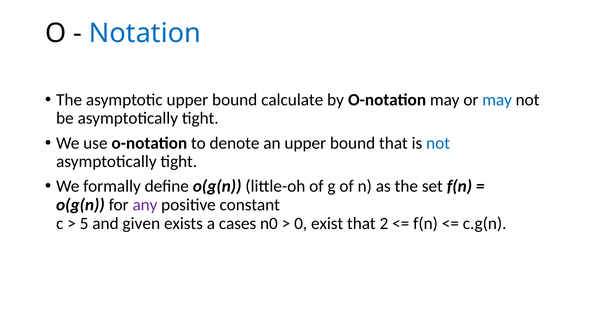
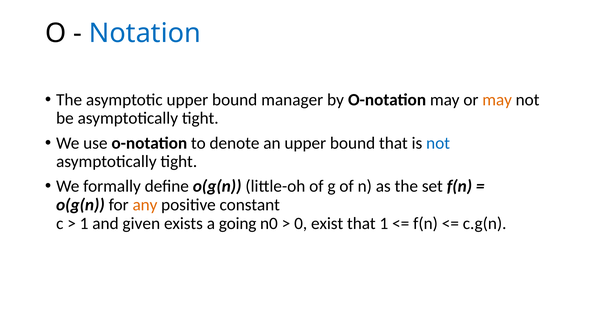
calculate: calculate -> manager (292, 100)
may colour: blue -> orange (497, 100)
any colour: purple -> orange (145, 205)
5: 5 -> 1 (84, 224)
cases: cases -> going (238, 224)
that 2: 2 -> 1 (384, 224)
